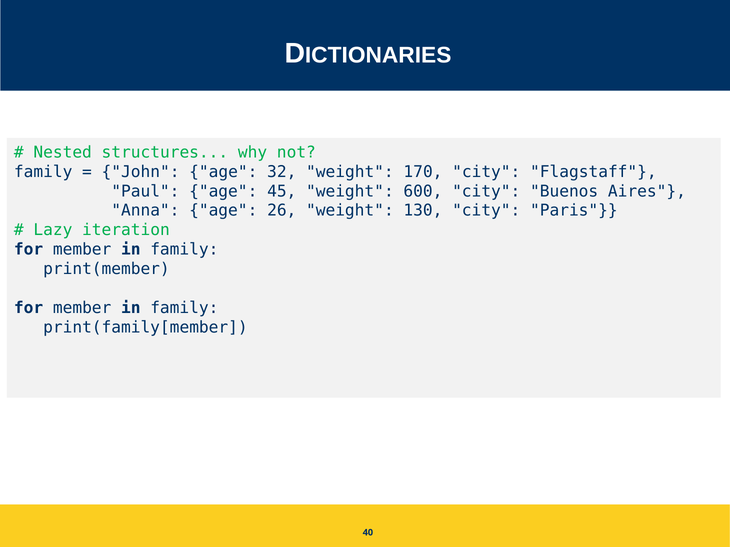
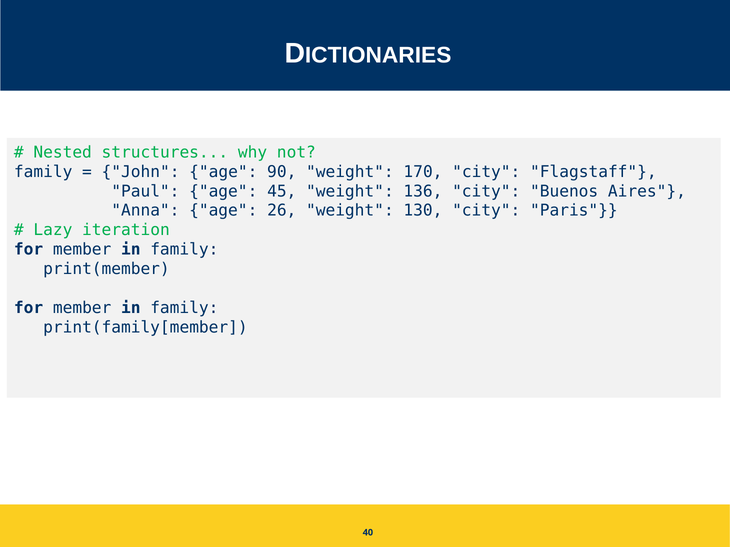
32: 32 -> 90 (282, 172)
600: 600 -> 136 (423, 191)
